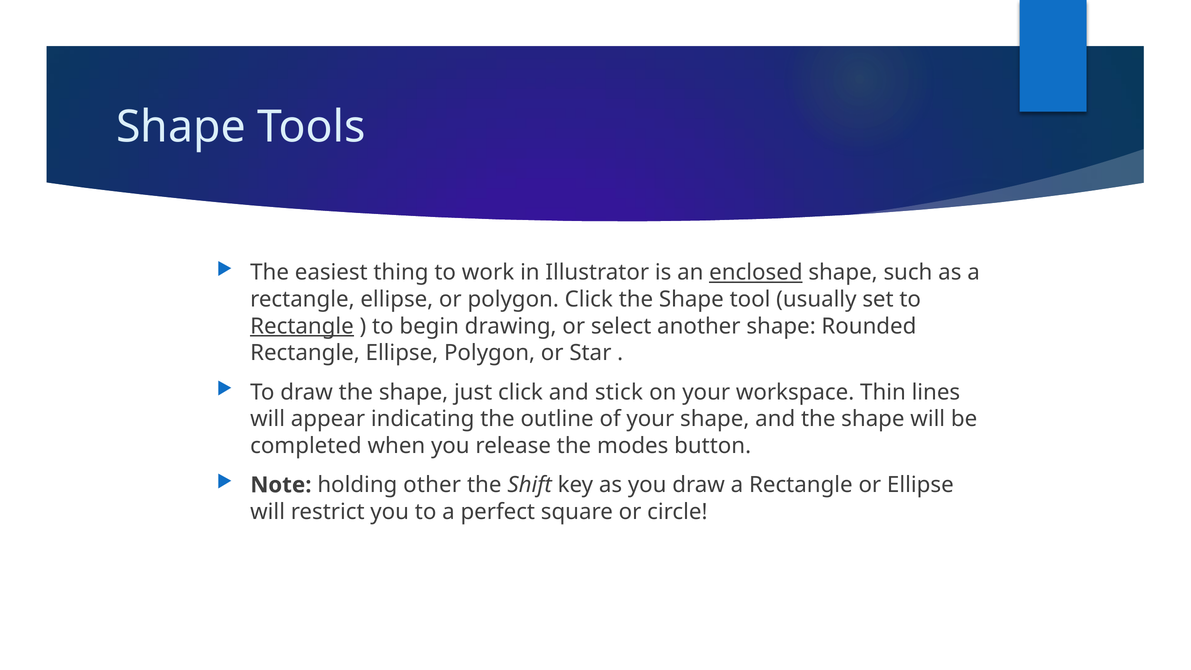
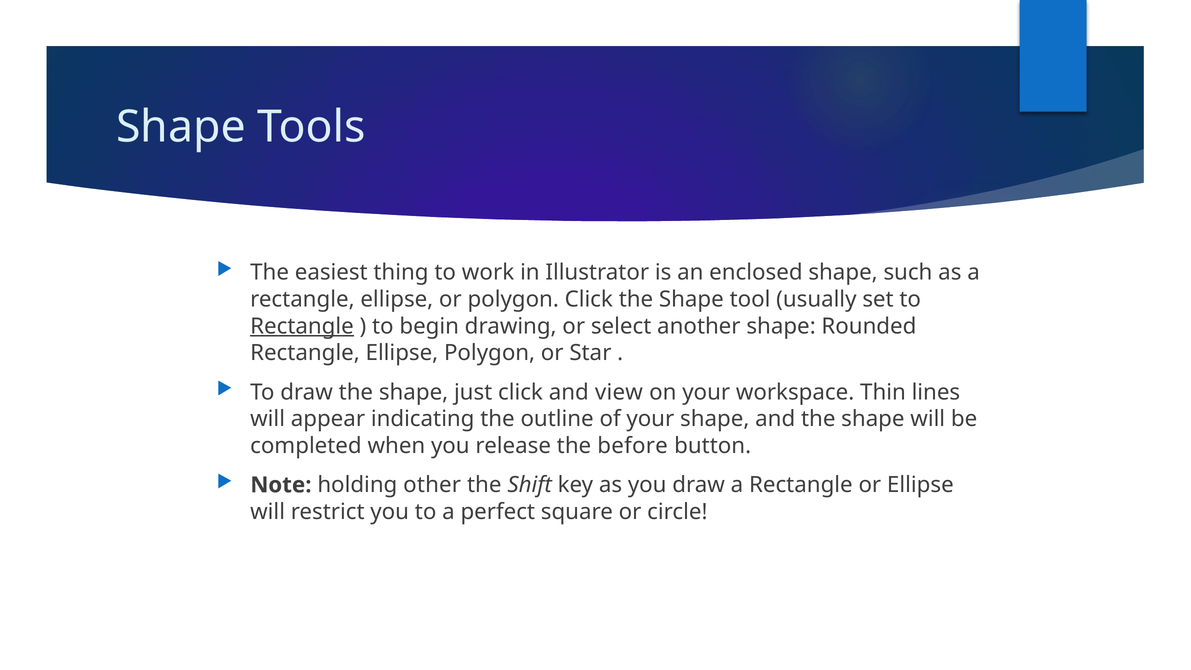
enclosed underline: present -> none (756, 273)
stick: stick -> view (619, 392)
modes: modes -> before (633, 446)
